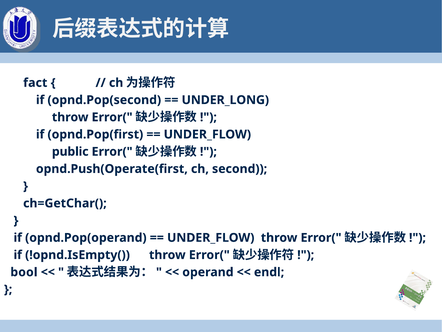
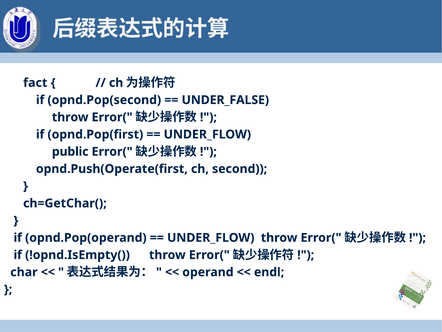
UNDER_LONG: UNDER_LONG -> UNDER_FALSE (225, 100)
bool: bool -> char (24, 272)
